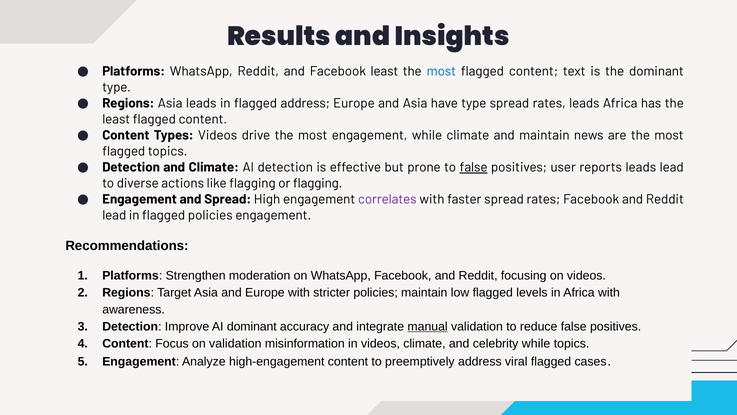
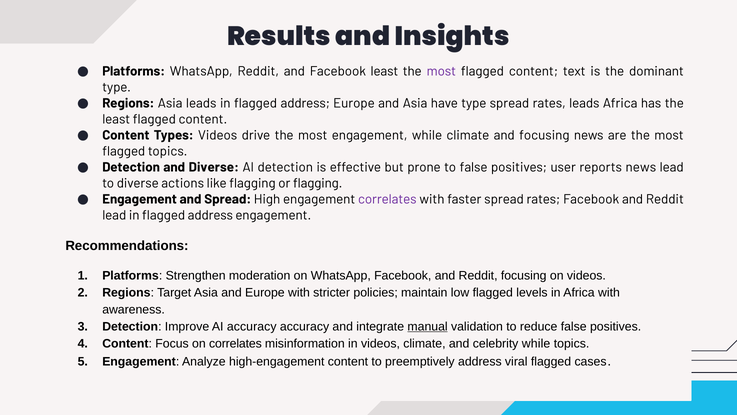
most colour: blue -> purple (441, 71)
and maintain: maintain -> focusing (544, 135)
and Climate: Climate -> Diverse (214, 167)
false underline: present -> none (474, 167)
reports leads: leads -> news (641, 167)
lead in flagged policies: policies -> address (210, 215)
AI dominant: dominant -> accuracy (252, 326)
on validation: validation -> correlates (235, 343)
